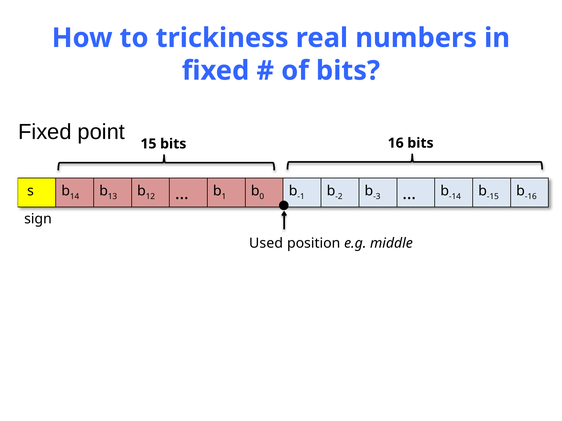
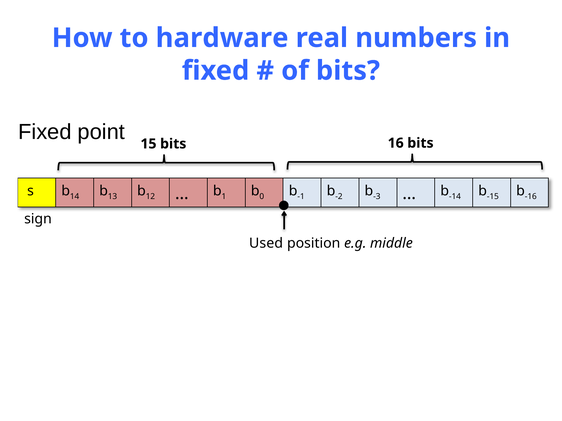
trickiness: trickiness -> hardware (222, 38)
